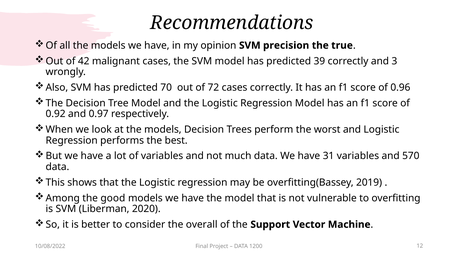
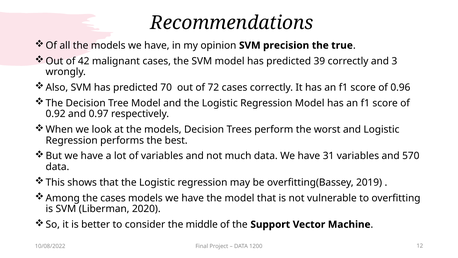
the good: good -> cases (113, 198)
overall: overall -> middle (202, 224)
